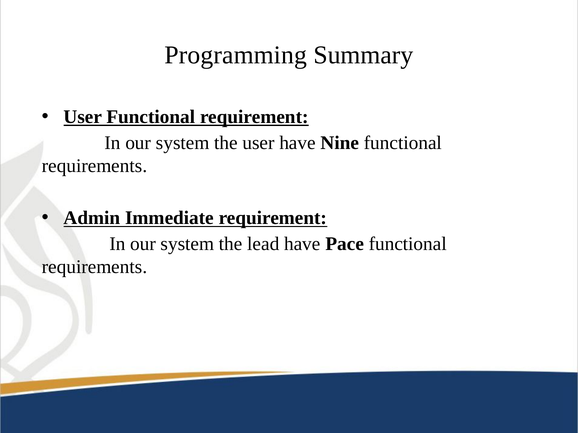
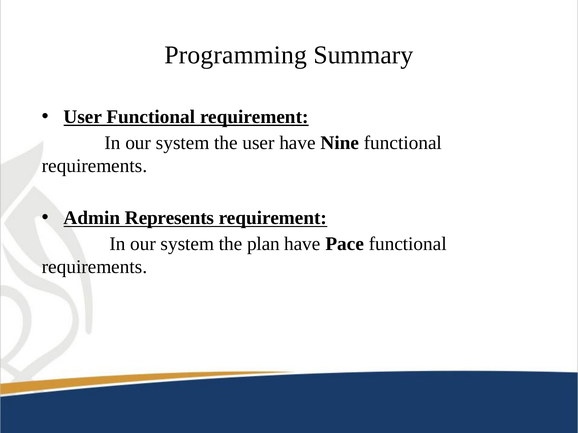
Immediate: Immediate -> Represents (170, 218)
lead: lead -> plan (263, 244)
